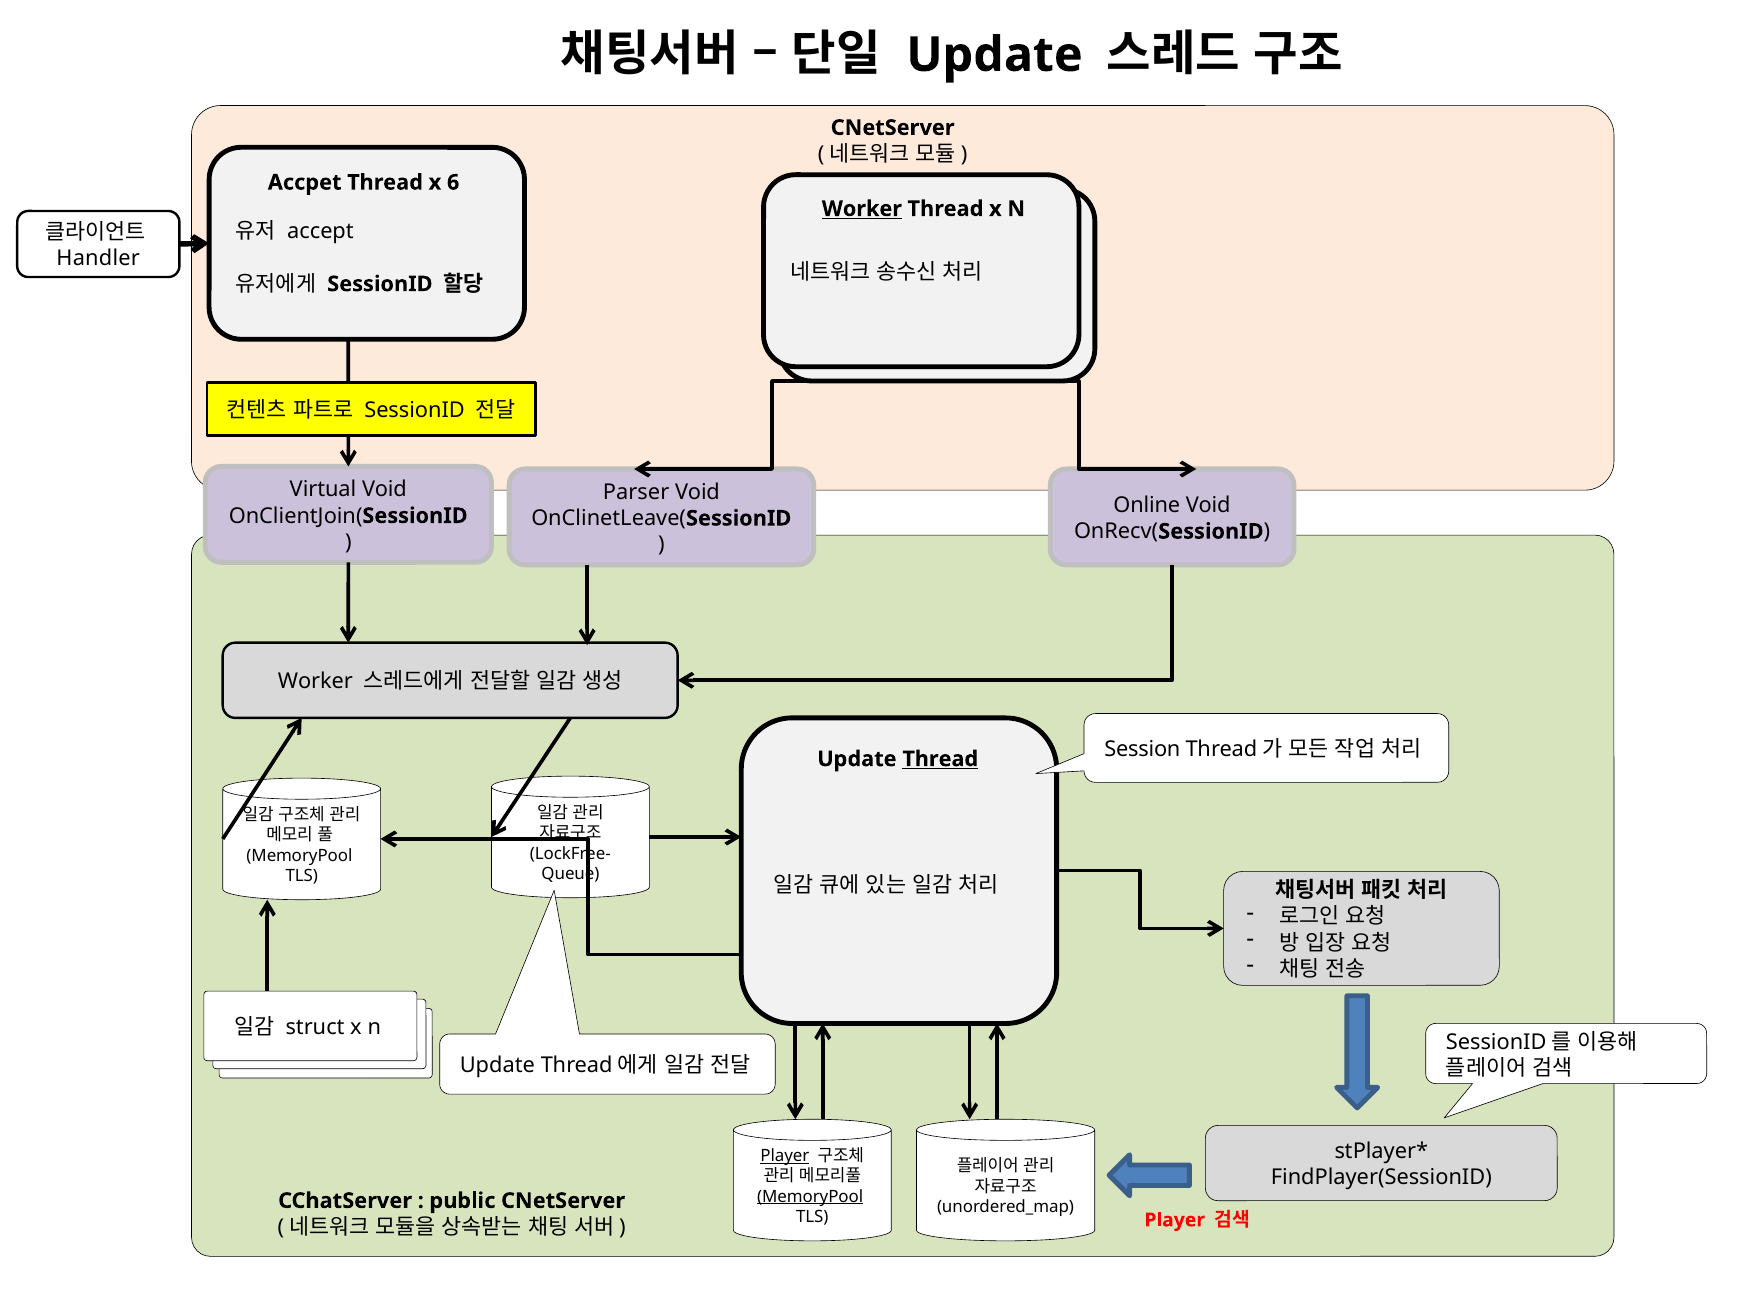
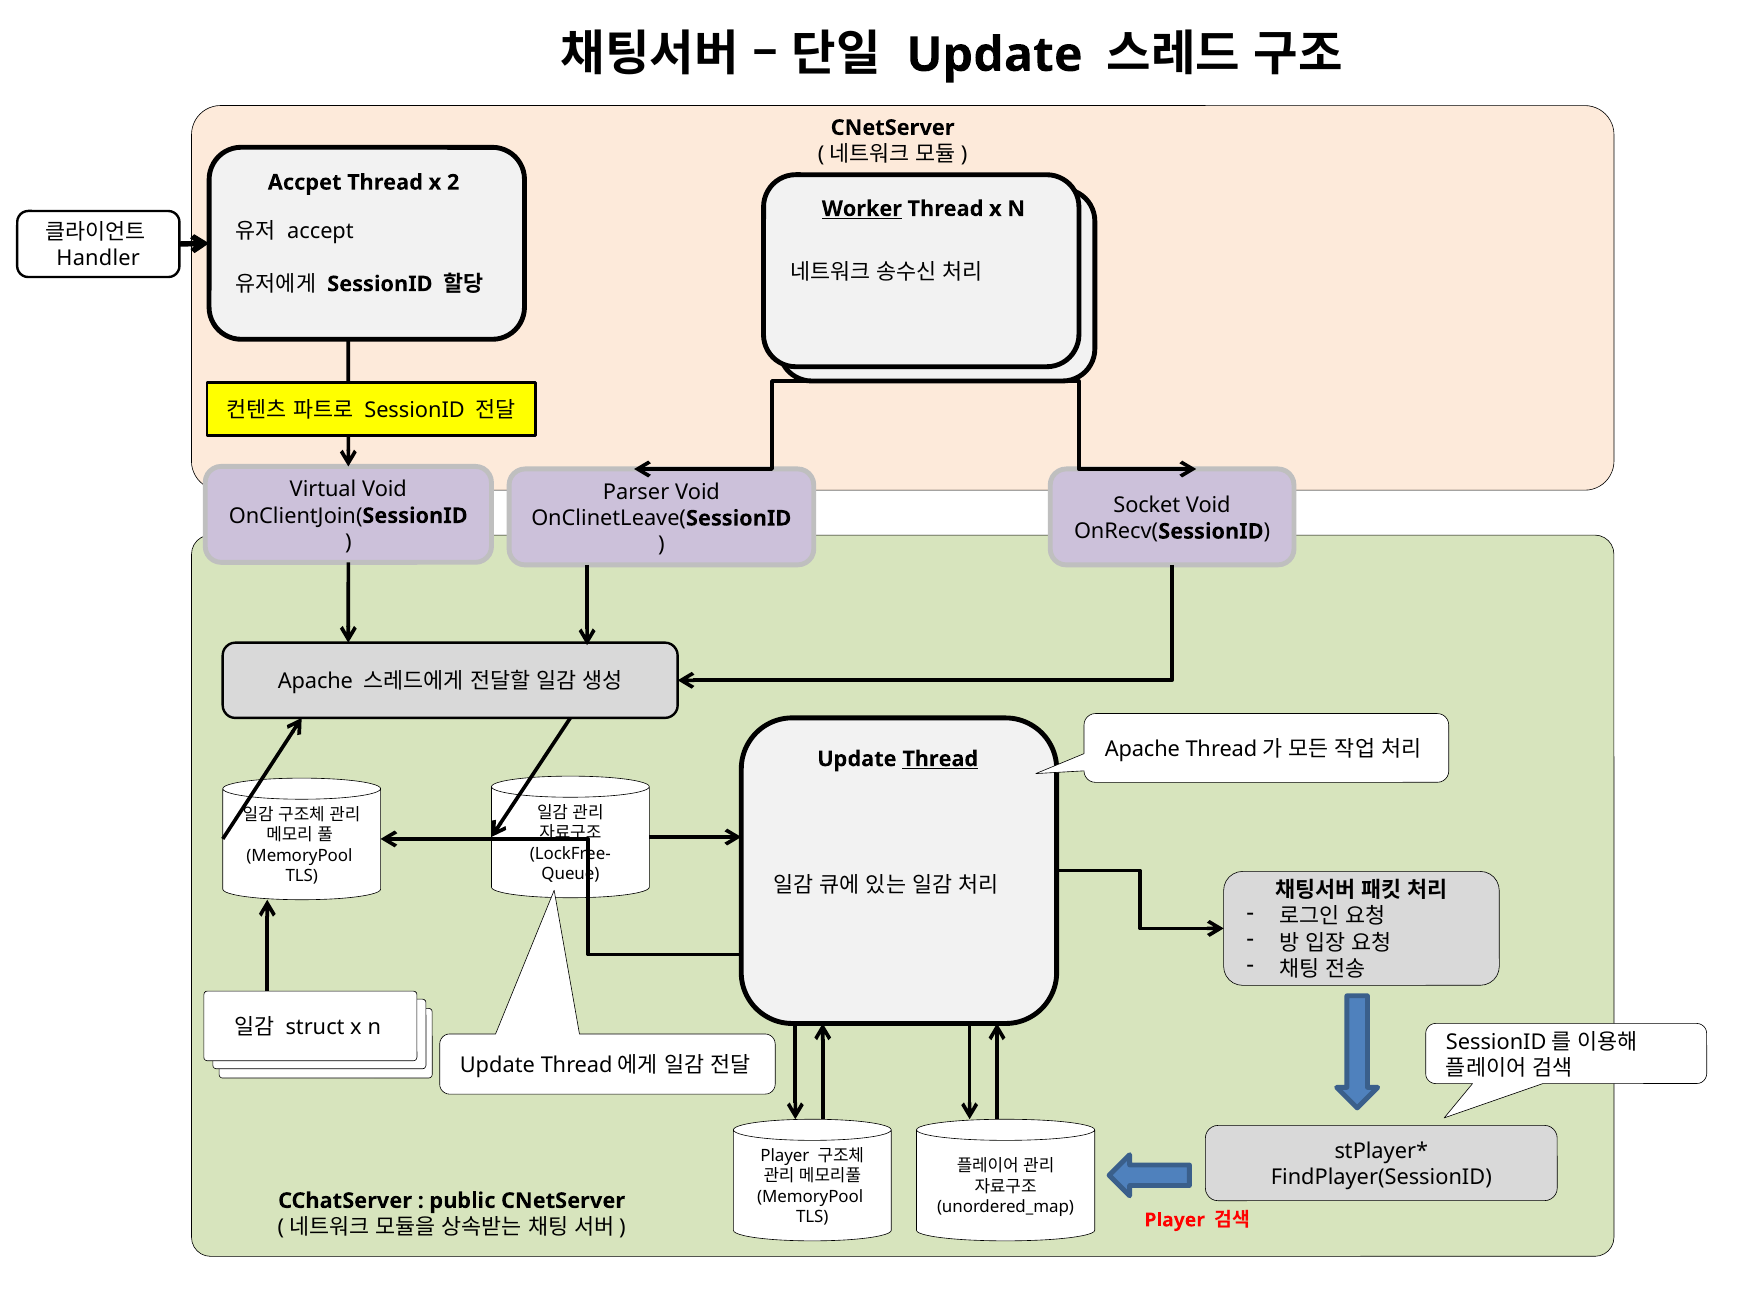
6: 6 -> 2 (453, 182)
Online: Online -> Socket (1147, 505)
Worker: Worker -> Apache (315, 682)
Session: Session -> Apache (1142, 749)
Player underline: present -> none (785, 1156)
MemoryPool underline: present -> none (810, 1196)
